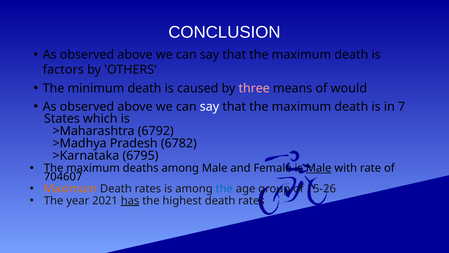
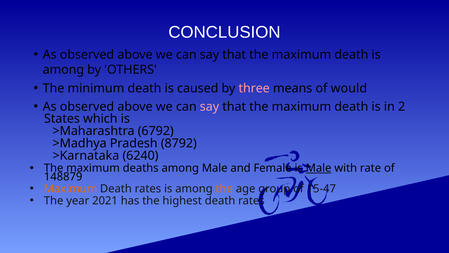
factors: factors -> among (63, 70)
say colour: white -> pink (209, 107)
7: 7 -> 2 (402, 107)
6782: 6782 -> 8792 (179, 143)
6795: 6795 -> 6240 (140, 155)
704607: 704607 -> 148879 (63, 177)
the colour: blue -> orange (224, 188)
15-26: 15-26 -> 15-47 (321, 188)
has underline: present -> none (130, 200)
